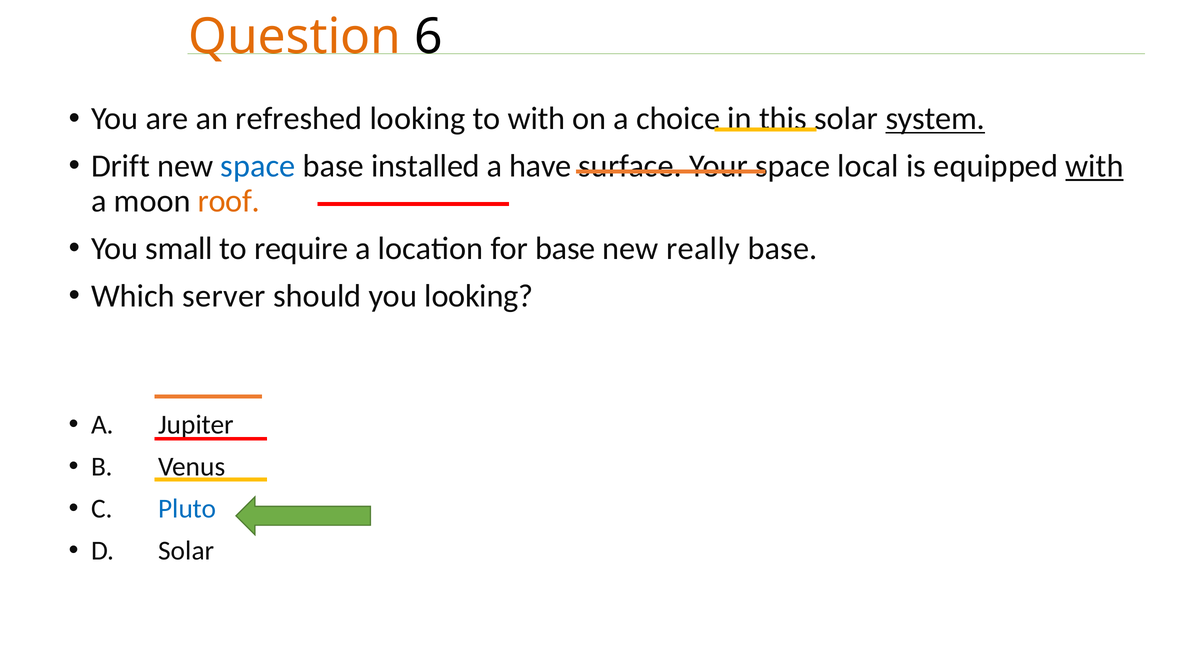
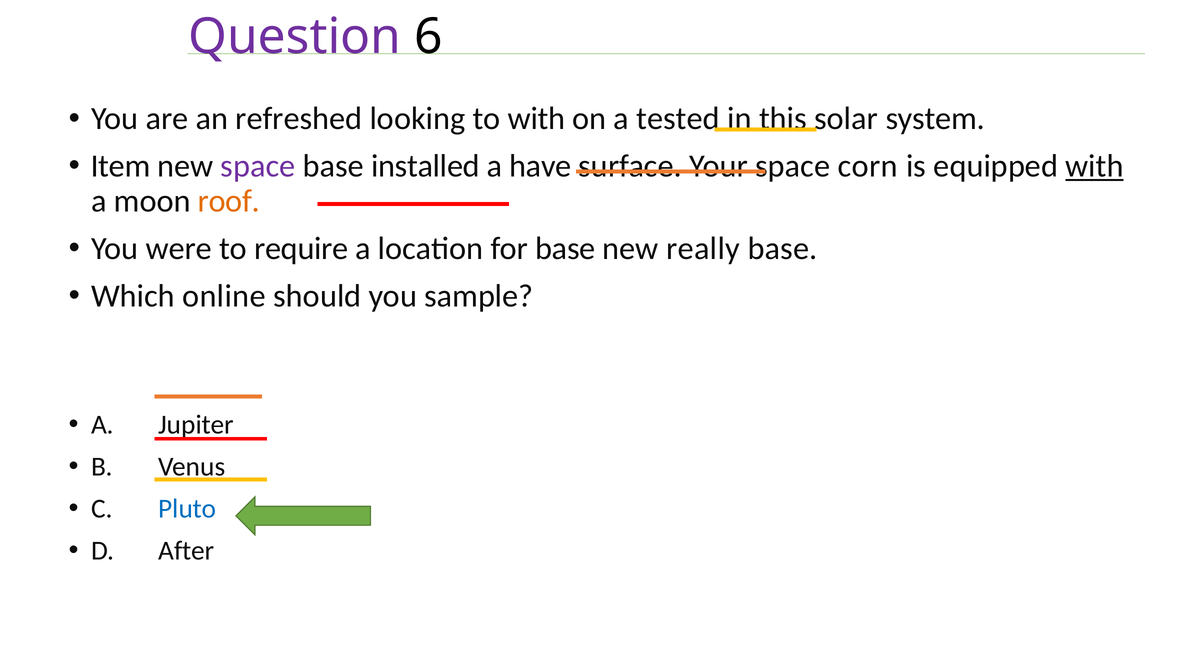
Question colour: orange -> purple (295, 37)
choice: choice -> tested (678, 119)
system underline: present -> none (935, 119)
Drift: Drift -> Item (121, 166)
space colour: blue -> purple (258, 166)
local: local -> corn (868, 166)
small: small -> were (179, 249)
server: server -> online (224, 296)
you looking: looking -> sample (479, 296)
D Solar: Solar -> After (186, 551)
